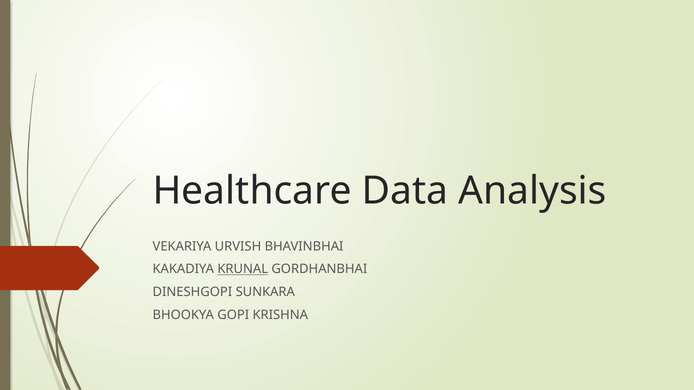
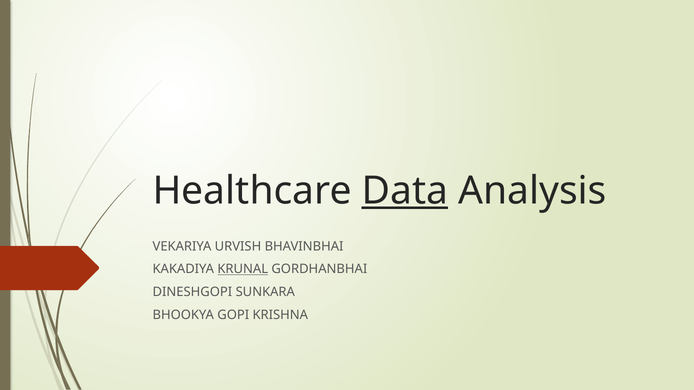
Data underline: none -> present (405, 191)
